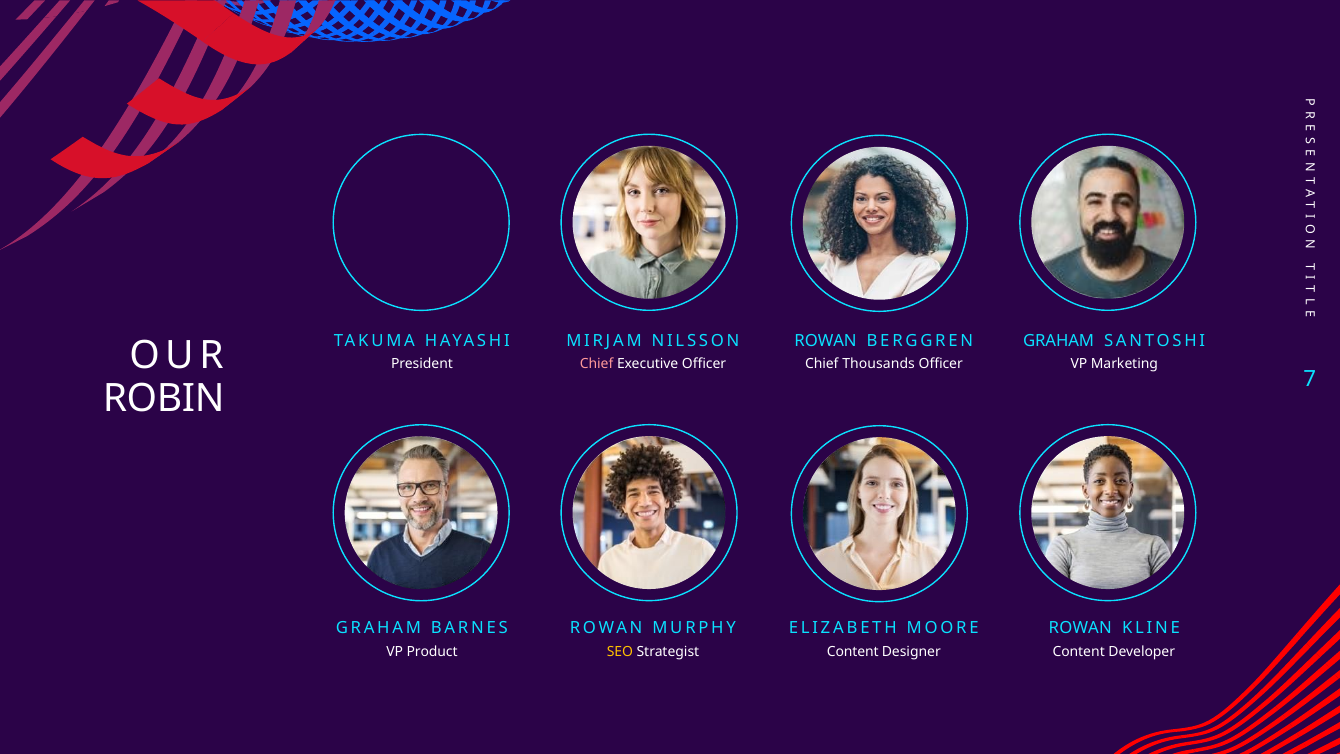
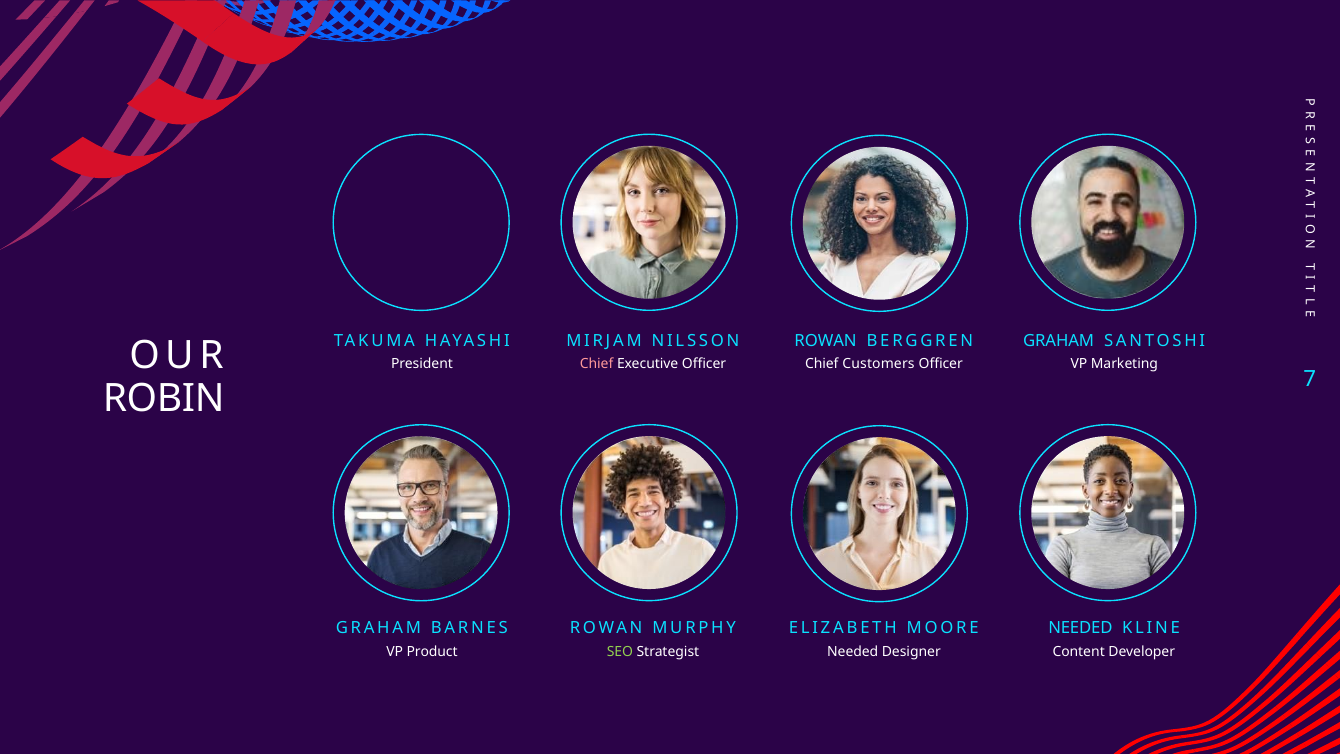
Thousands: Thousands -> Customers (879, 364)
ROWAN: ROWAN -> NEEDED (1080, 628)
SEO colour: yellow -> light green (620, 651)
Content: Content -> Needed (853, 651)
